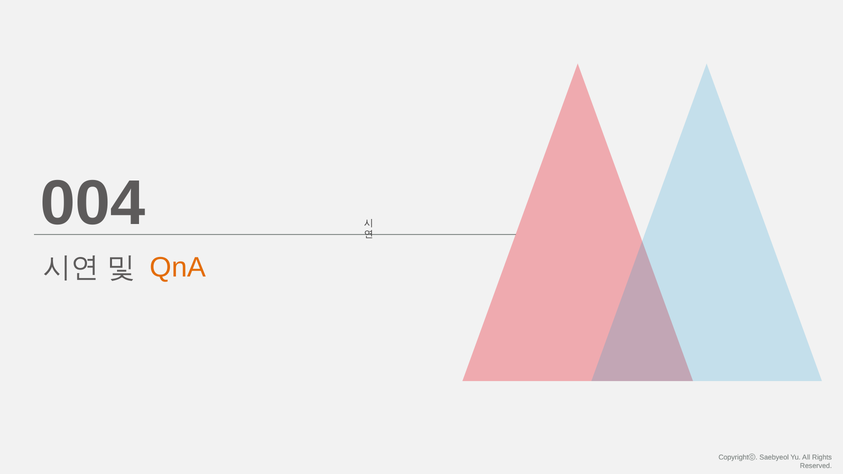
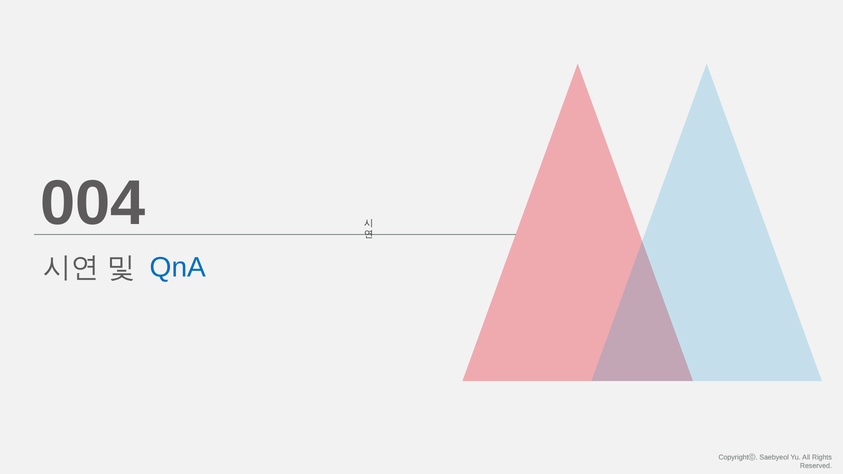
QnA colour: orange -> blue (178, 267)
